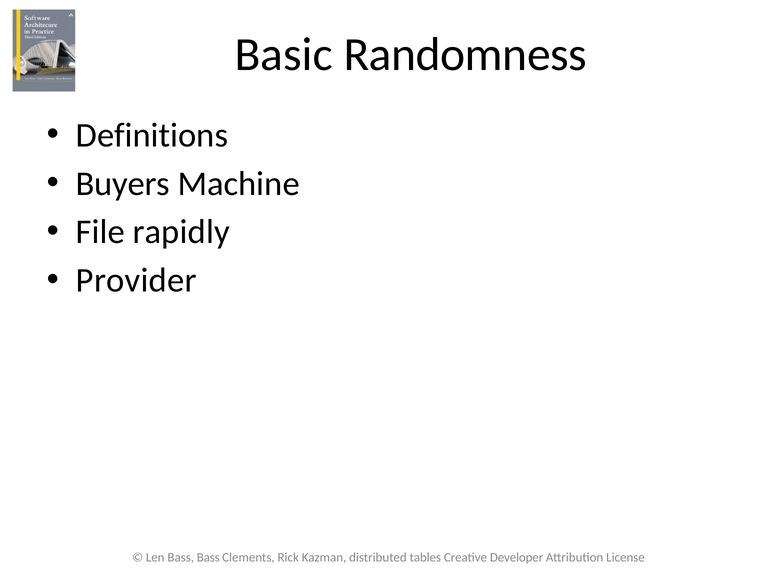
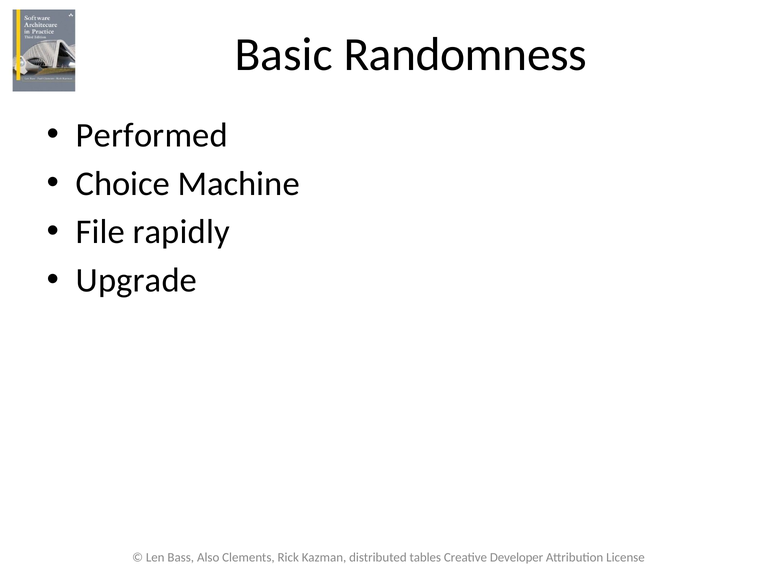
Definitions: Definitions -> Performed (152, 135)
Buyers: Buyers -> Choice (123, 183)
Provider: Provider -> Upgrade (136, 280)
Bass Bass: Bass -> Also (208, 557)
